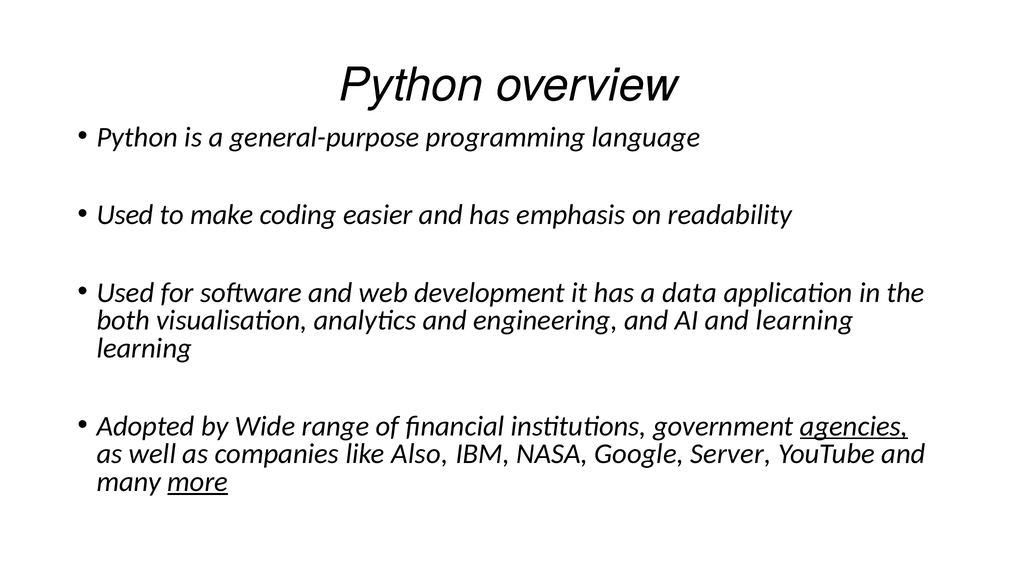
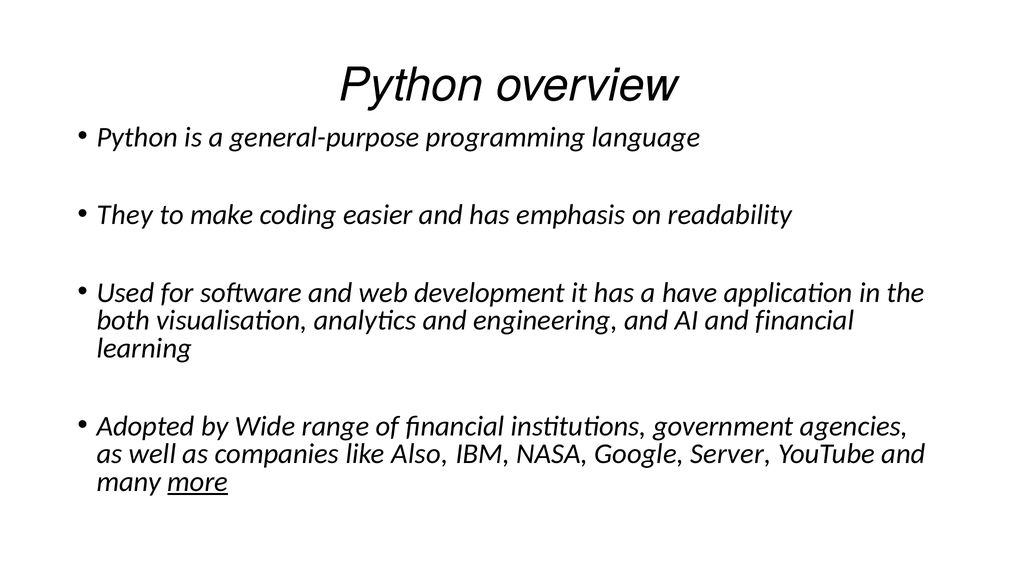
Used: Used -> They (125, 215)
data: data -> have (690, 293)
and learning: learning -> financial (805, 320)
agencies underline: present -> none (854, 426)
